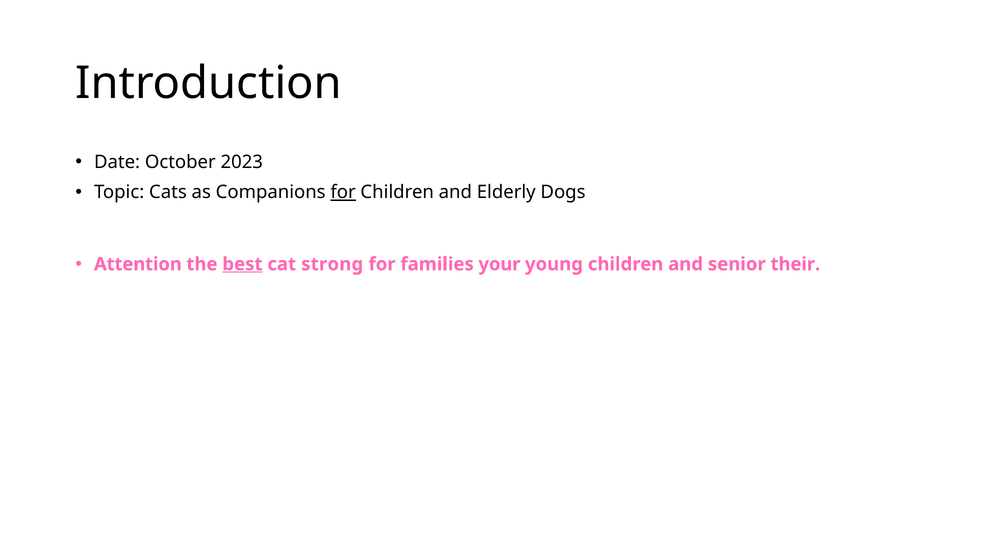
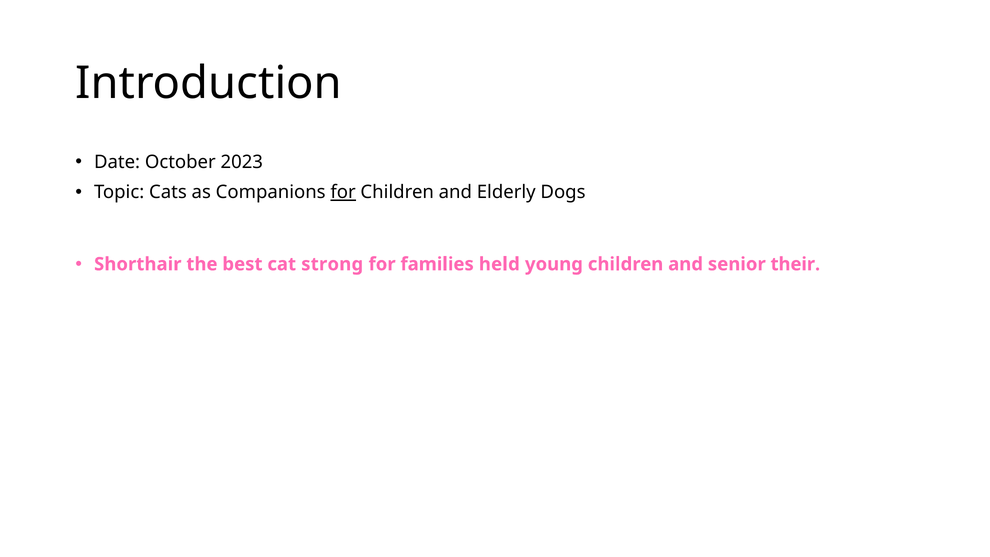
Attention: Attention -> Shorthair (138, 264)
best underline: present -> none (242, 264)
your: your -> held (499, 264)
